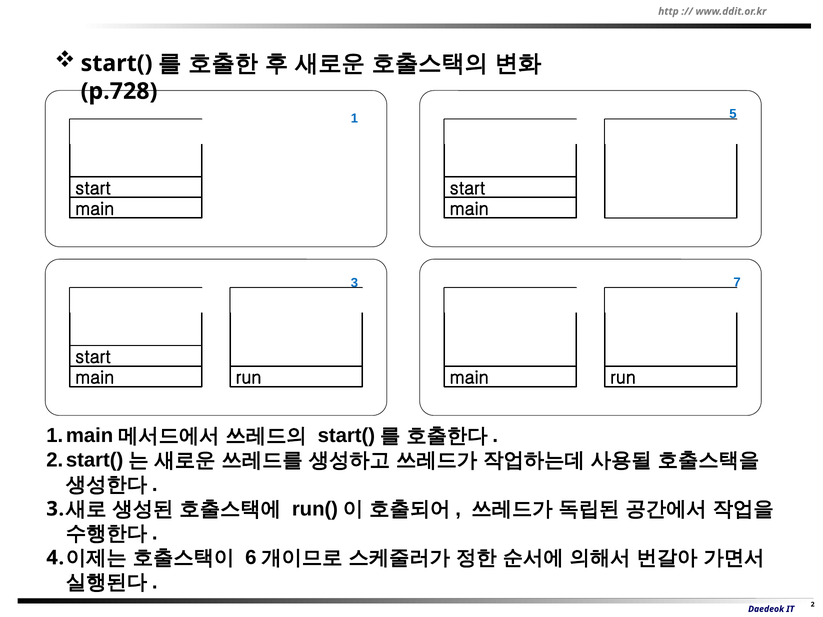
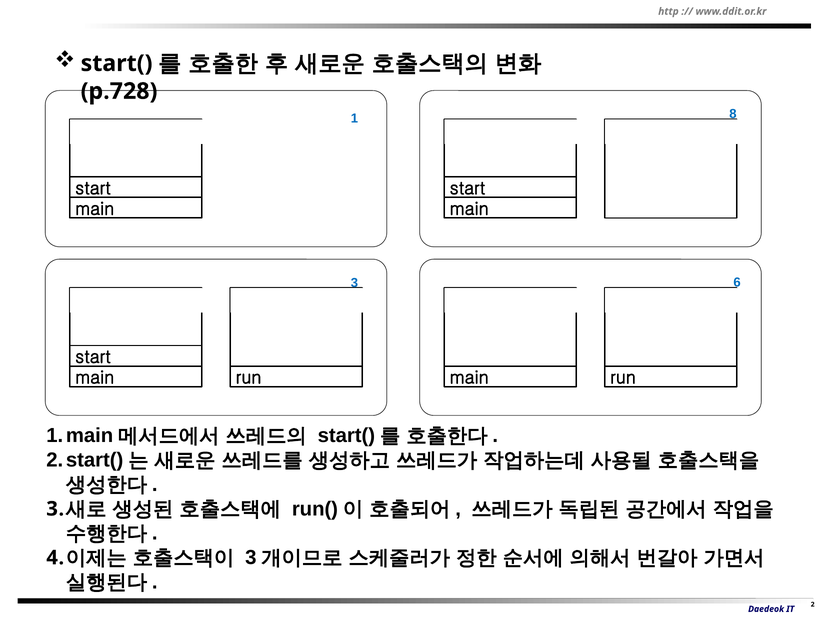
5: 5 -> 8 (733, 114)
7: 7 -> 6 (737, 282)
6: 6 -> 3 (251, 558)
